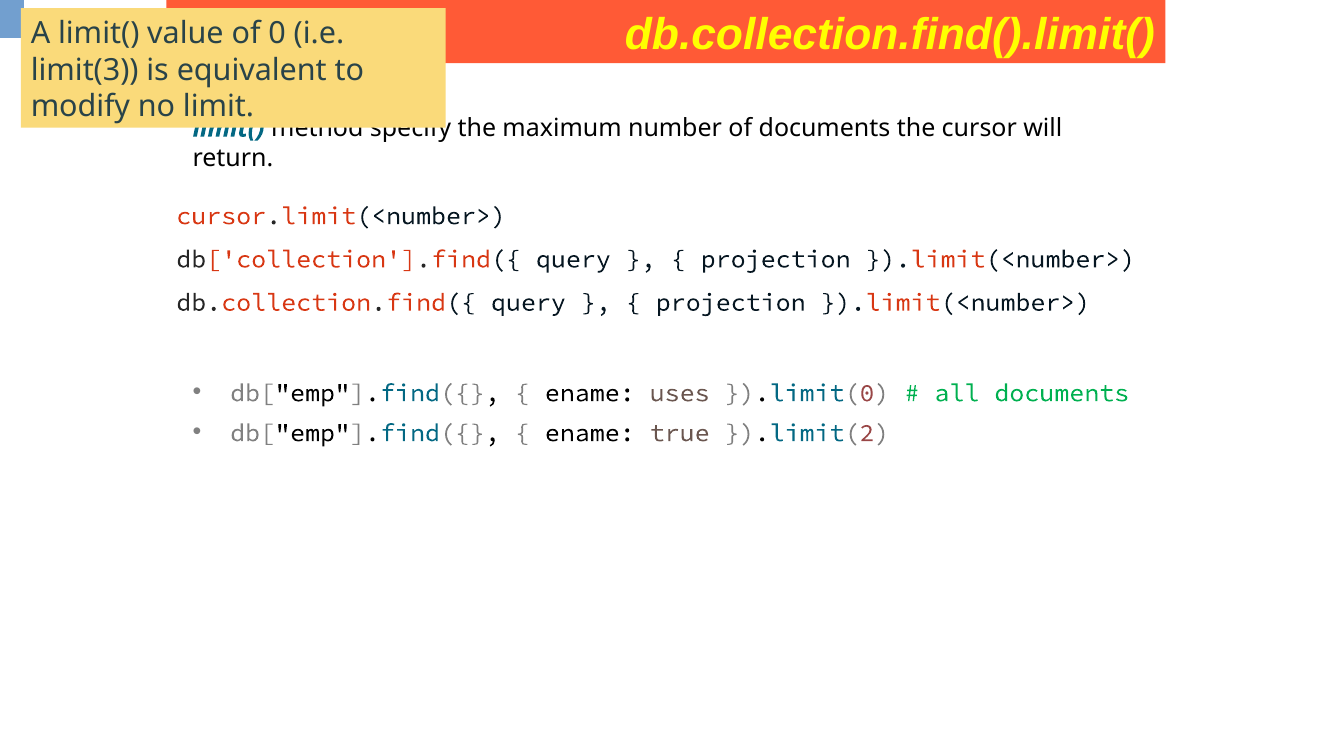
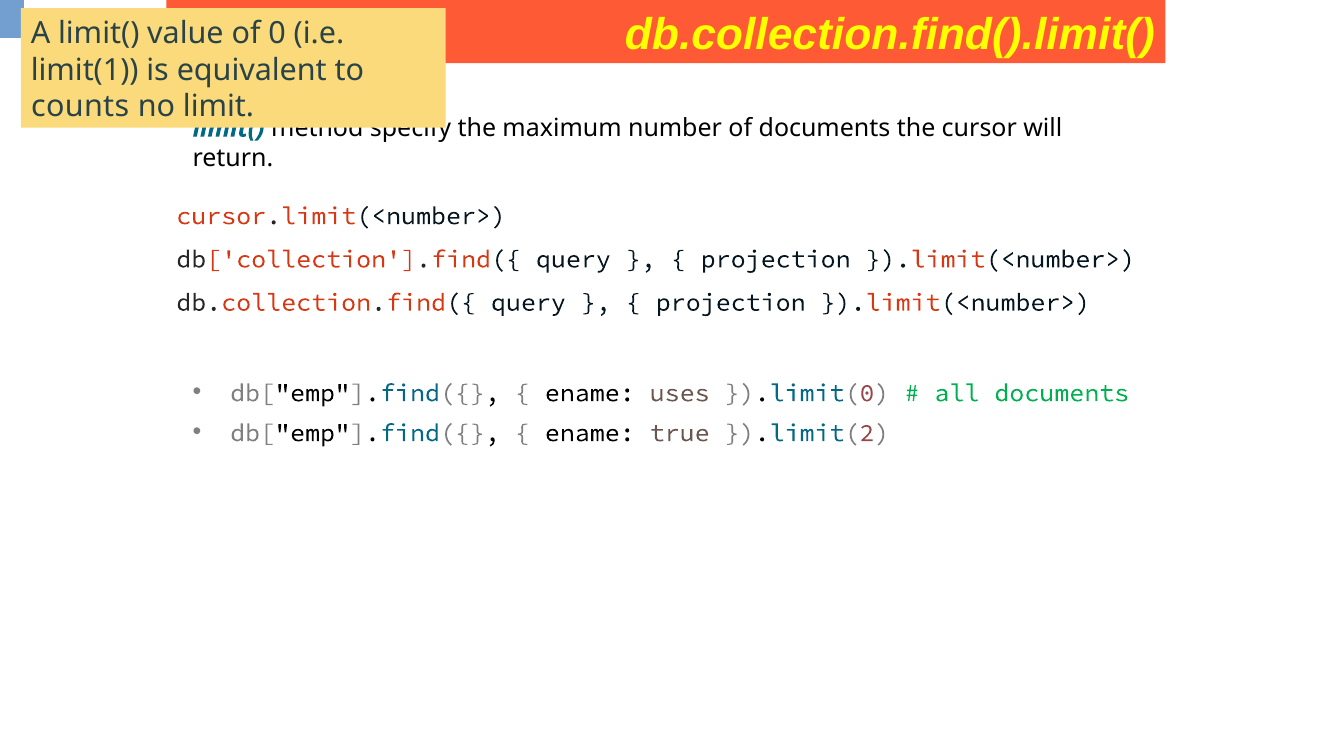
limit(3: limit(3 -> limit(1 (85, 70)
modify: modify -> counts (80, 107)
